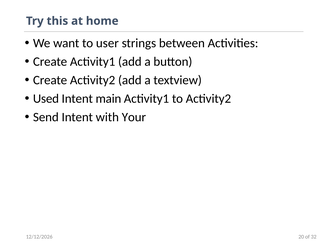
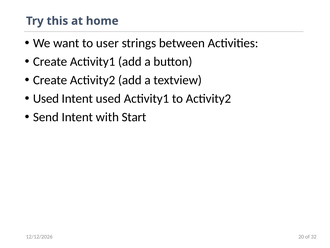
Intent main: main -> used (108, 98)
Your: Your -> Start (134, 117)
